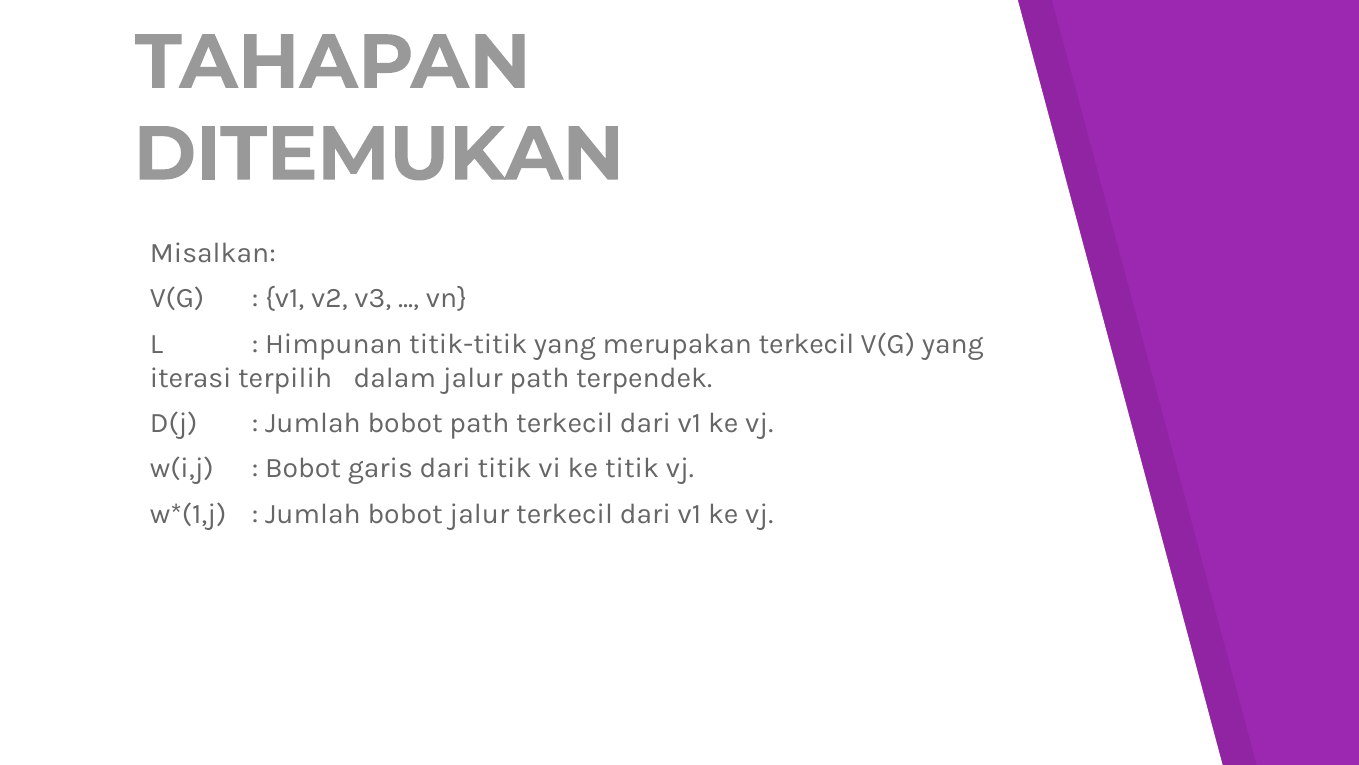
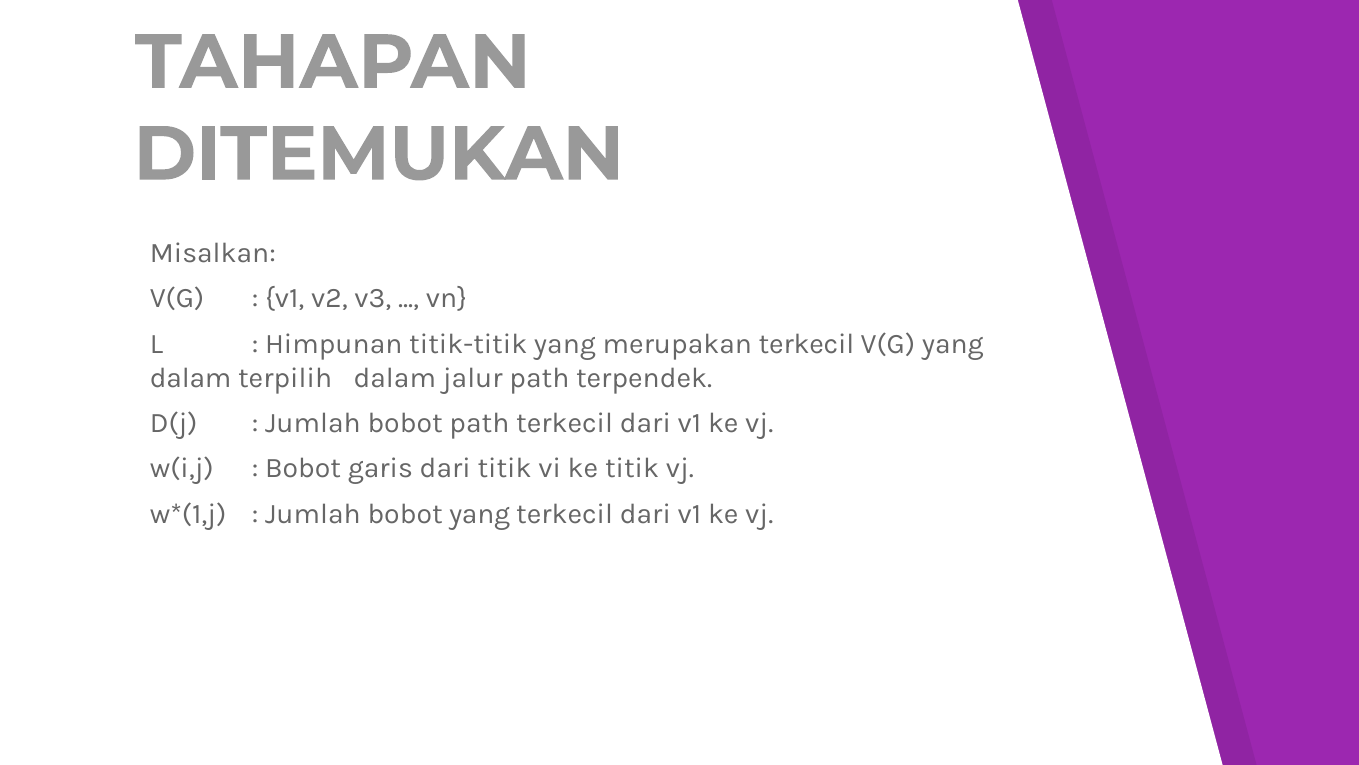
iterasi: iterasi -> dalam (191, 377)
bobot jalur: jalur -> yang (480, 513)
